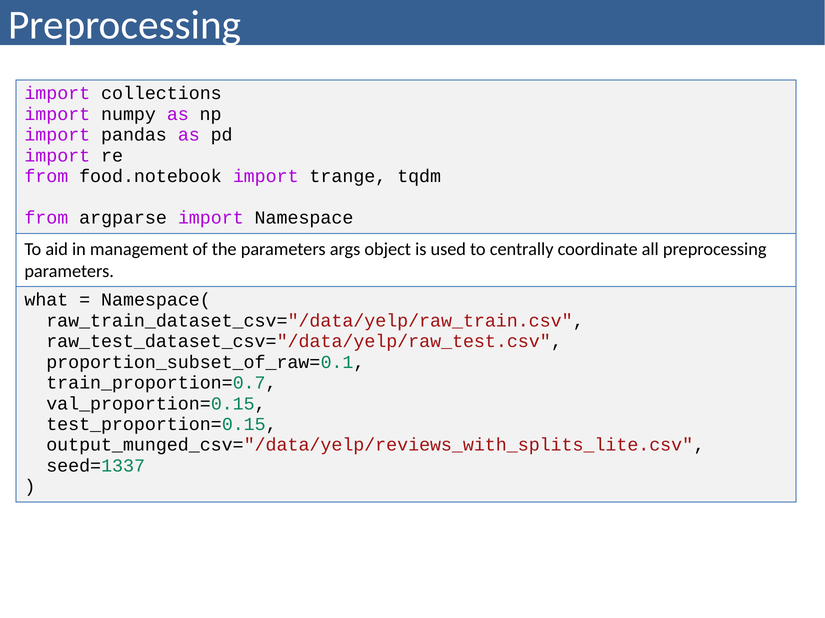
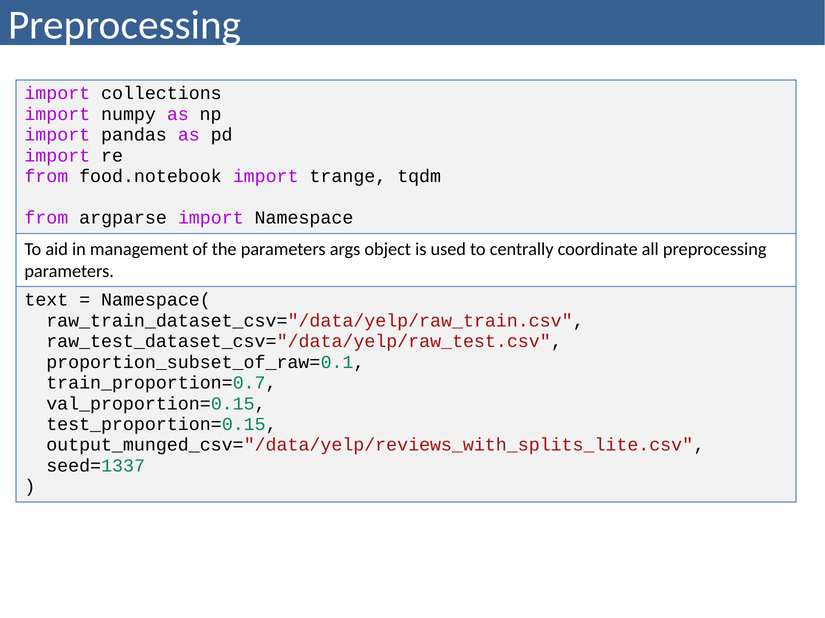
what: what -> text (46, 300)
